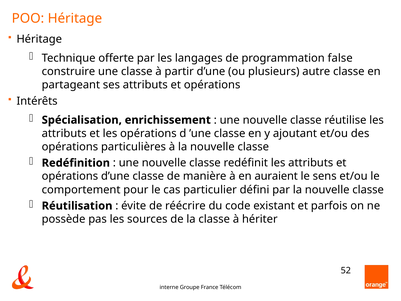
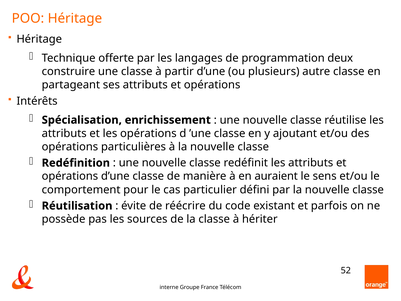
false: false -> deux (340, 58)
